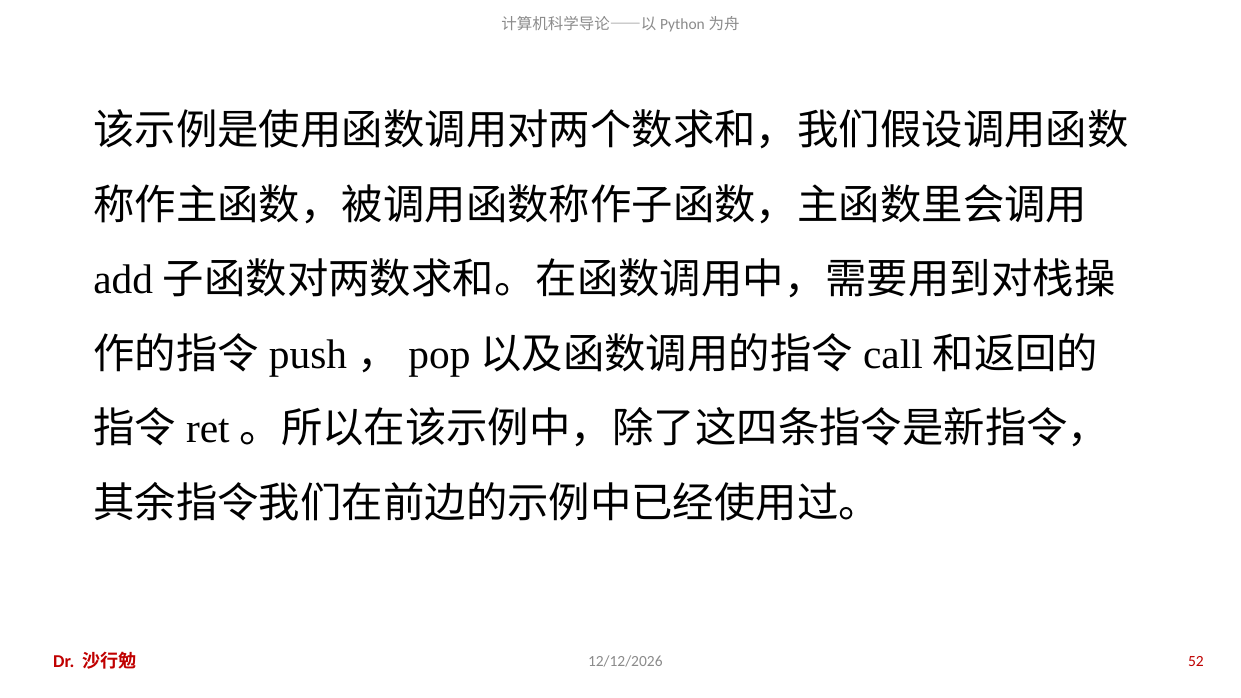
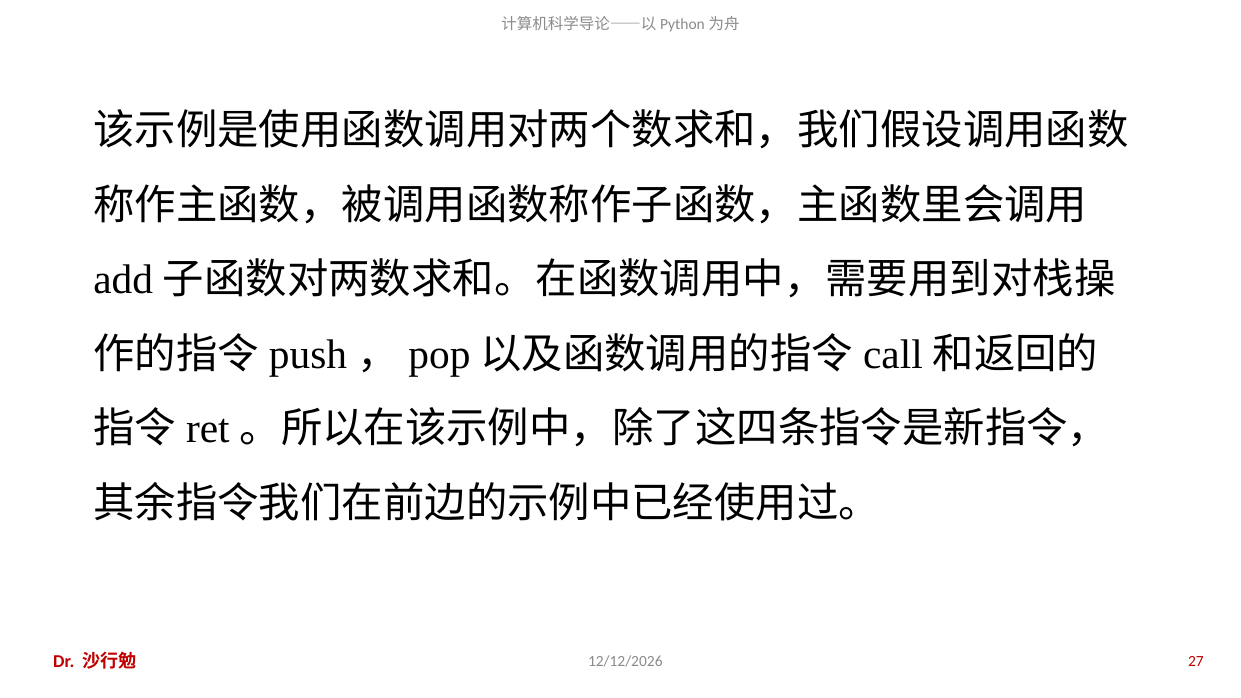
52: 52 -> 27 (1196, 662)
